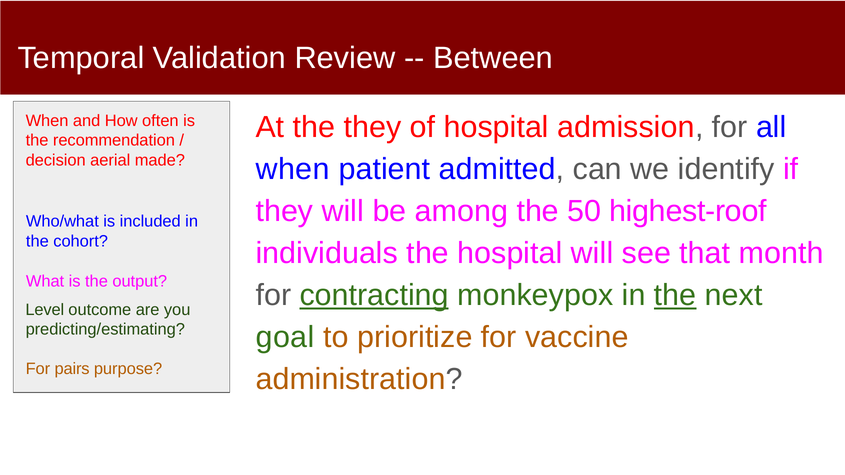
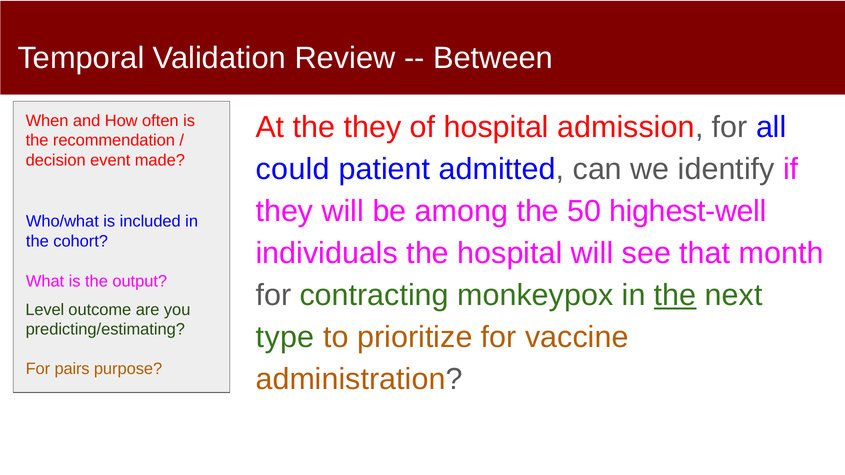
aerial: aerial -> event (110, 160)
when: when -> could (293, 169)
highest-roof: highest-roof -> highest-well (688, 211)
contracting underline: present -> none (374, 296)
goal: goal -> type (285, 338)
